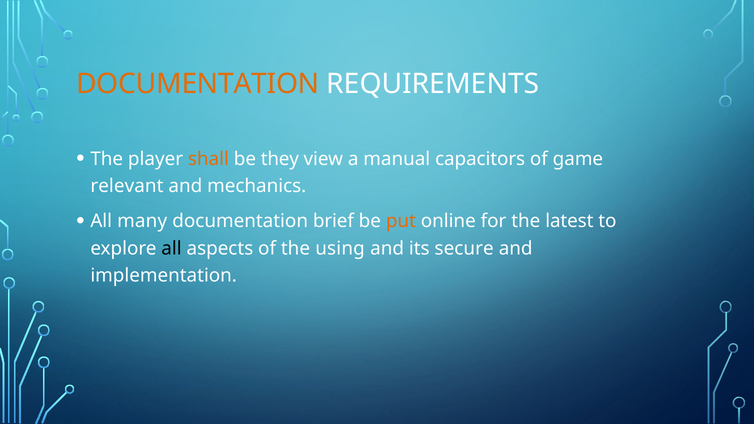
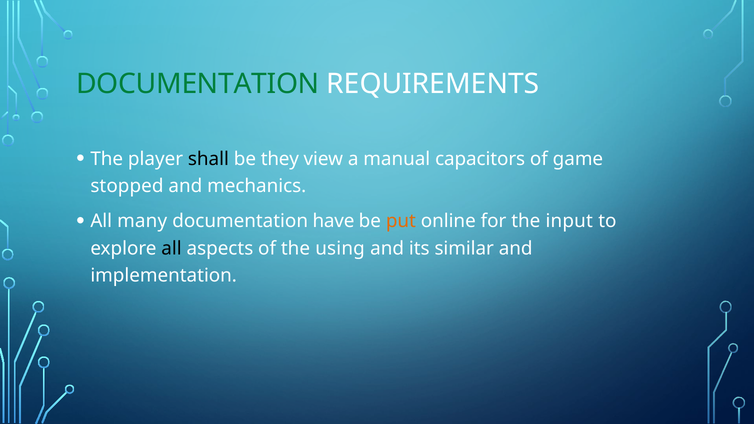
DOCUMENTATION colour: orange -> green (198, 84)
shall colour: orange -> black (208, 159)
relevant: relevant -> stopped (127, 186)
brief: brief -> have (333, 221)
latest: latest -> input (569, 221)
secure: secure -> similar (464, 248)
